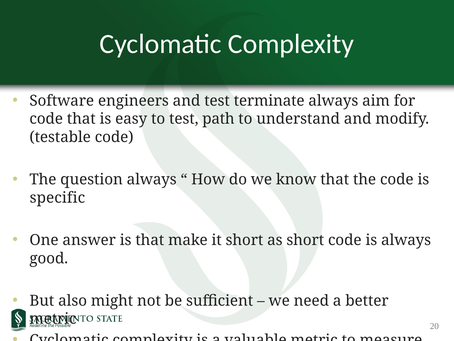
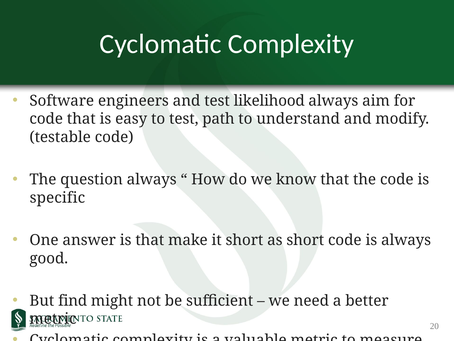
terminate: terminate -> likelihood (269, 101)
also: also -> find (73, 300)
